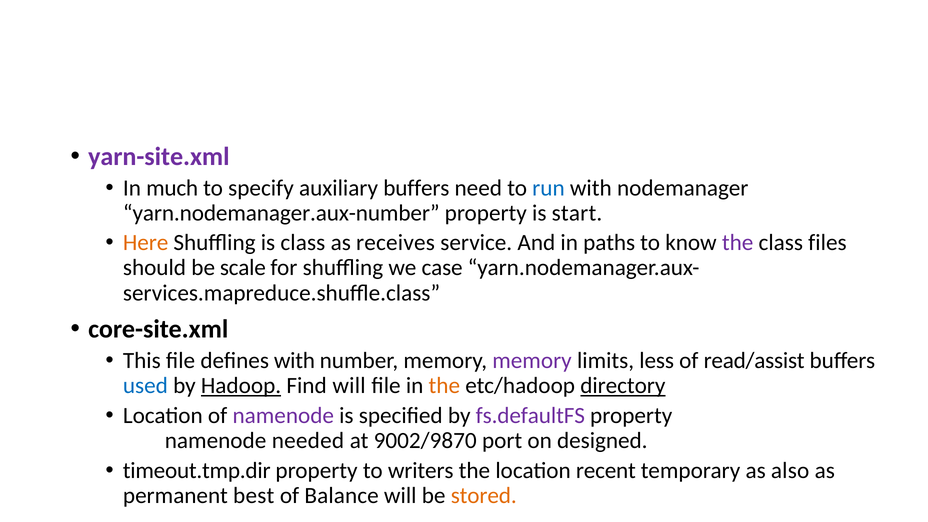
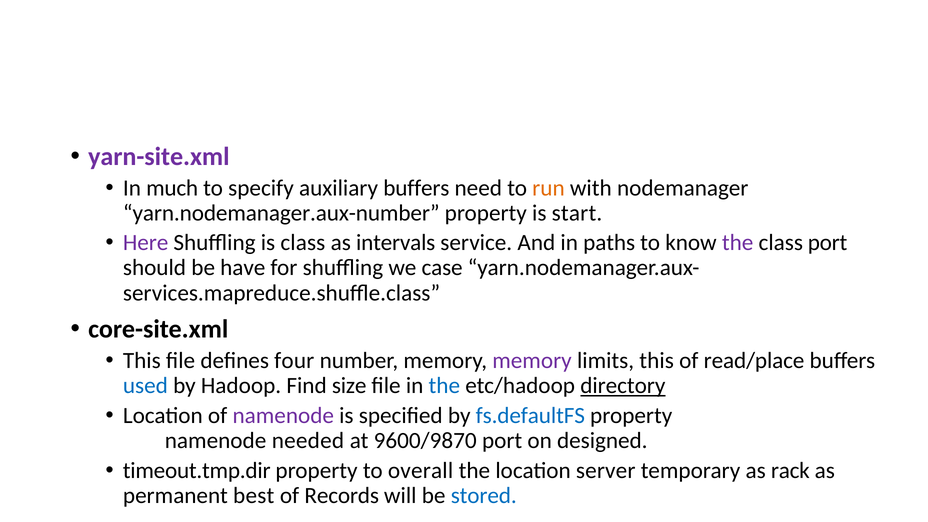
run colour: blue -> orange (548, 188)
Here colour: orange -> purple (146, 243)
receives: receives -> intervals (396, 243)
class files: files -> port (828, 243)
scale: scale -> have (243, 268)
defines with: with -> four (294, 361)
limits less: less -> this (657, 361)
read/assist: read/assist -> read/place (754, 361)
Hadoop underline: present -> none (241, 386)
Find will: will -> size (349, 386)
the colour: orange -> blue (444, 386)
fs.defaultFS colour: purple -> blue (530, 416)
9002/9870: 9002/9870 -> 9600/9870 (425, 441)
writers: writers -> overall (421, 470)
recent: recent -> server (606, 470)
also: also -> rack (790, 470)
Balance: Balance -> Records (342, 496)
stored colour: orange -> blue (484, 496)
